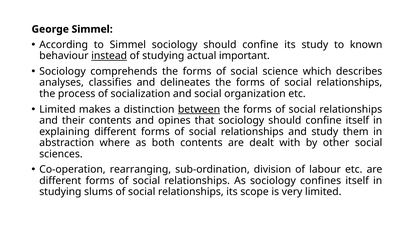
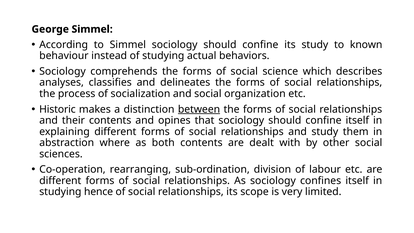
instead underline: present -> none (109, 56)
important: important -> behaviors (244, 56)
Limited: Limited -> Historic (57, 109)
slums: slums -> hence (99, 192)
